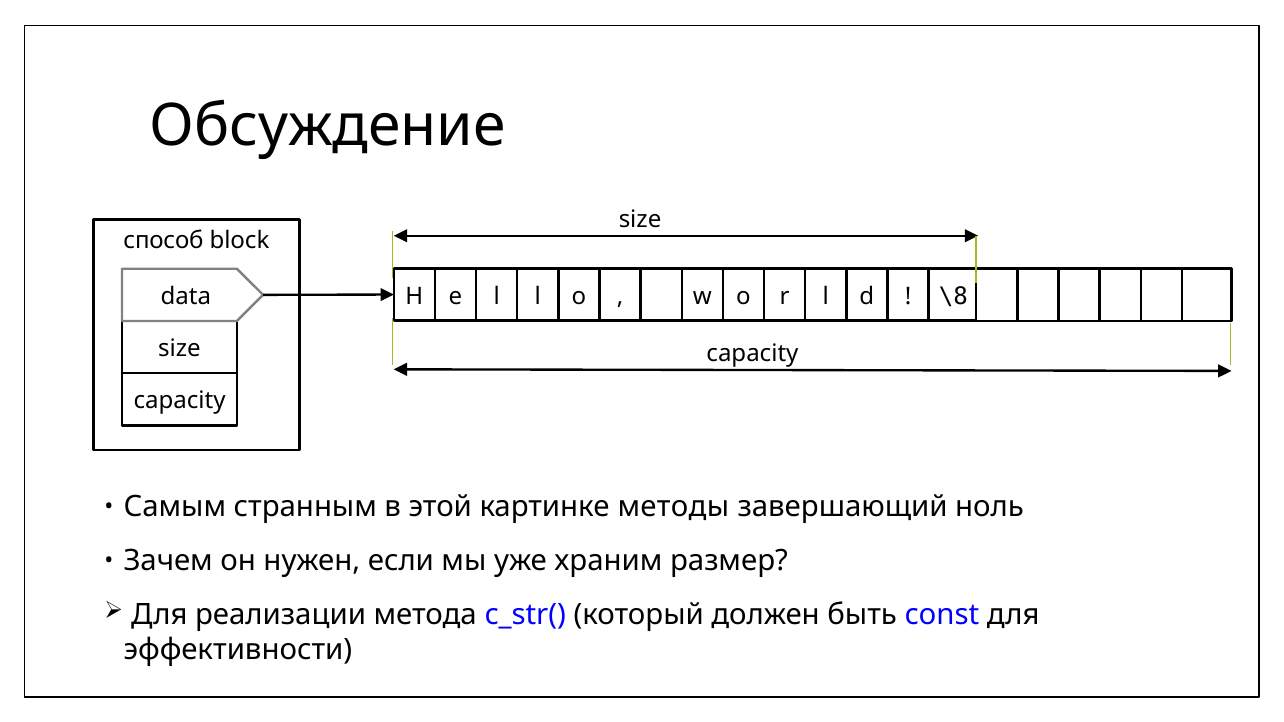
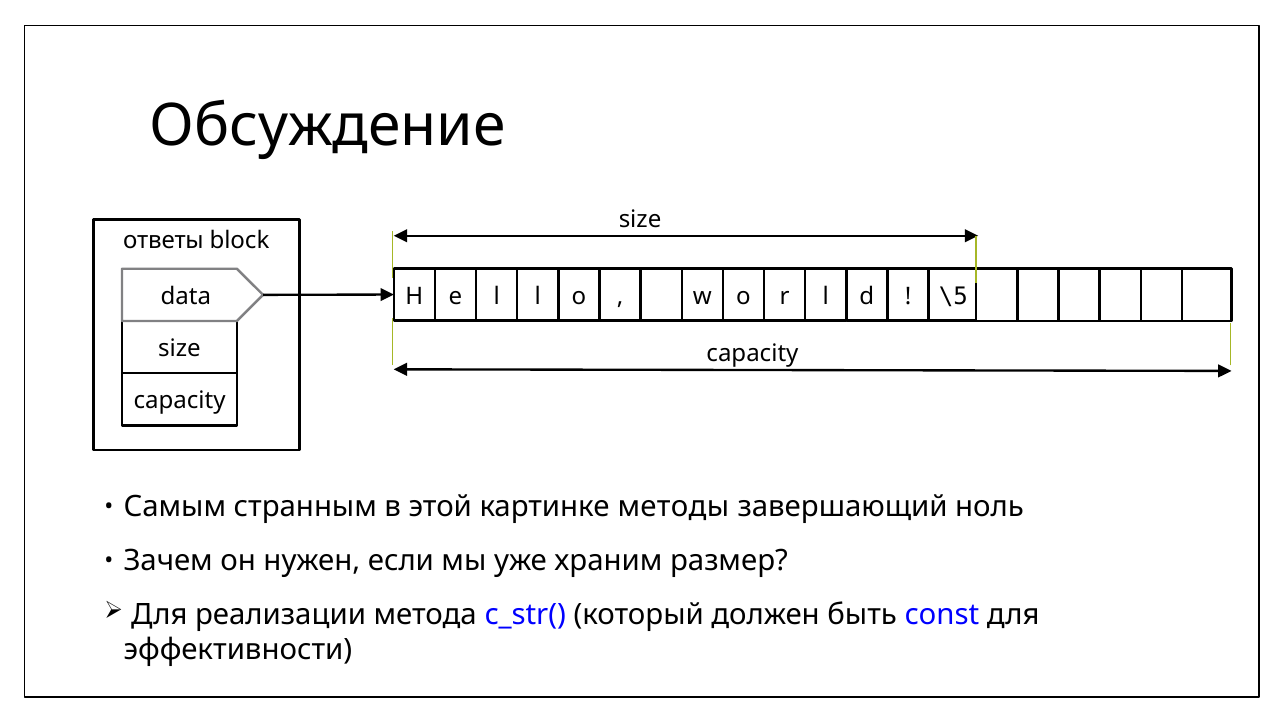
способ: способ -> ответы (163, 241)
\8: \8 -> \5 (953, 296)
